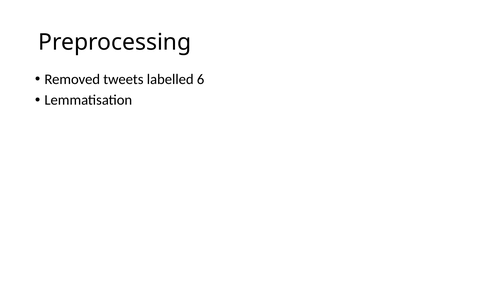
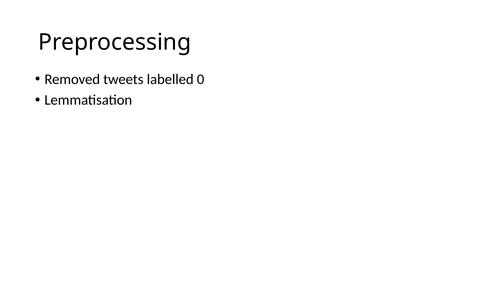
6: 6 -> 0 (201, 79)
